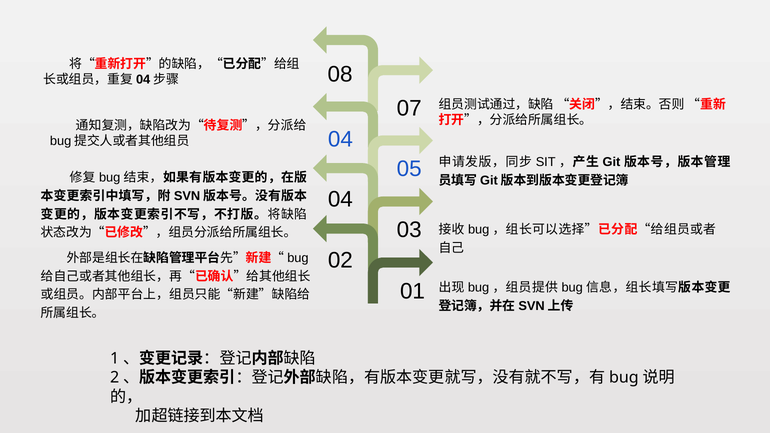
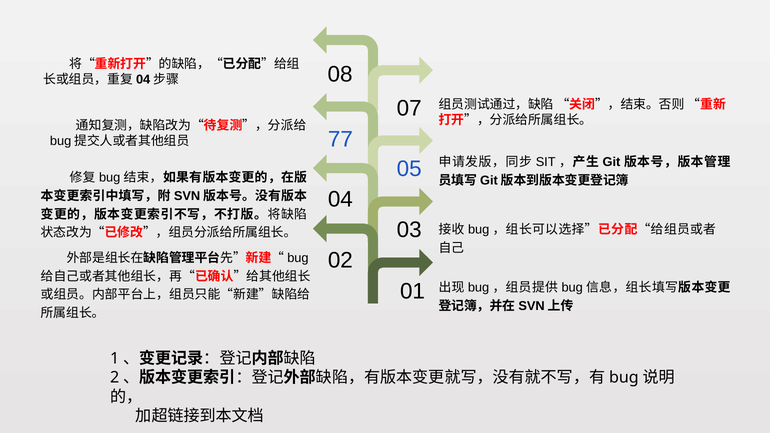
04: 04 -> 77 (340, 139)
